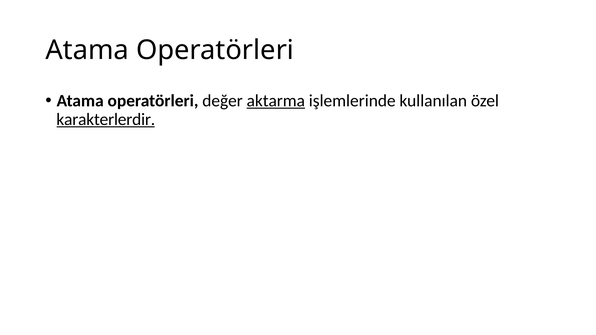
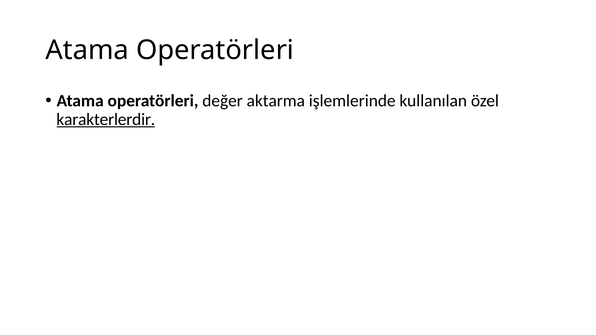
aktarma underline: present -> none (276, 101)
